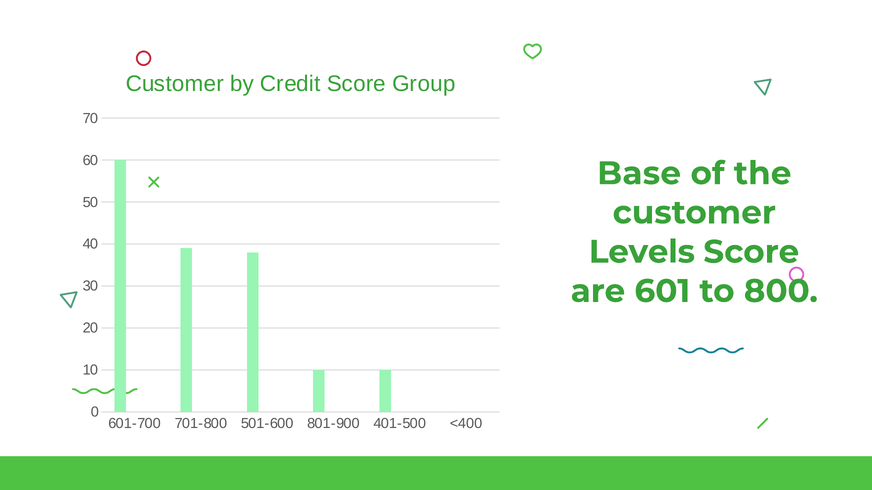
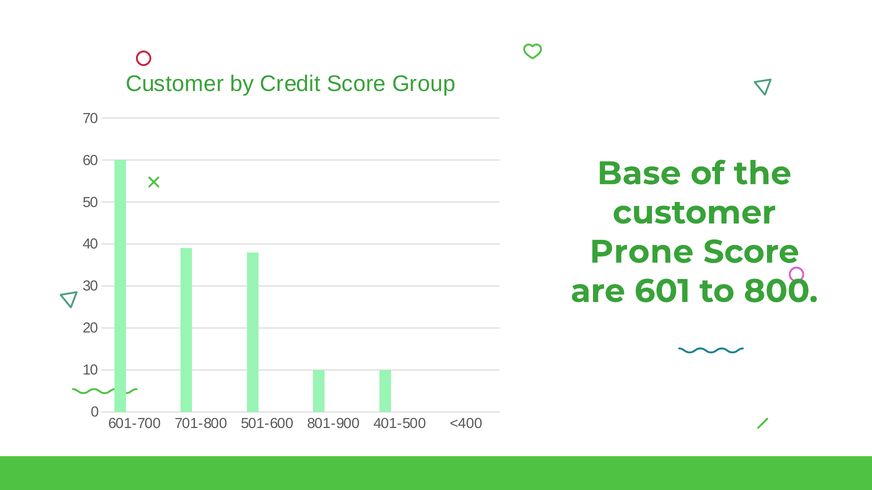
Levels: Levels -> Prone (642, 252)
